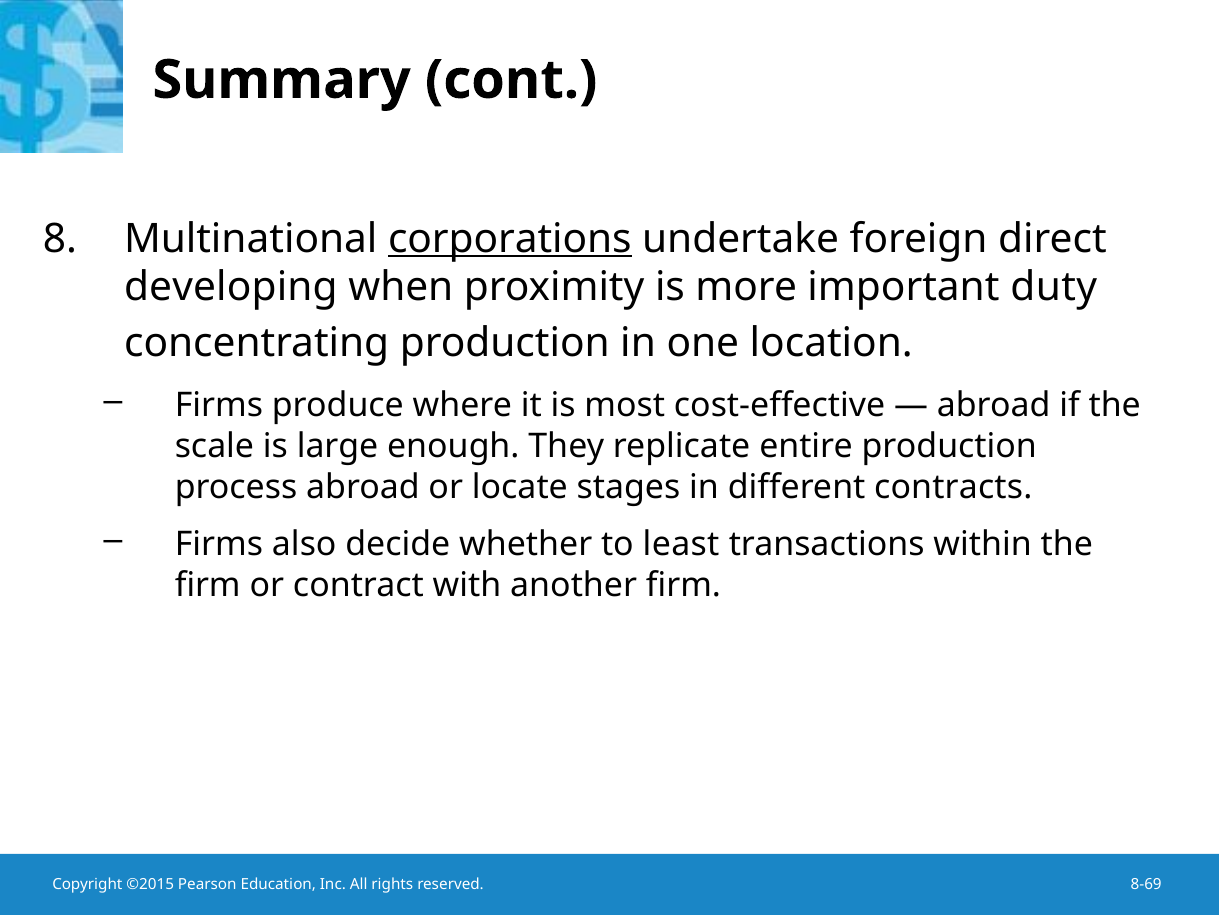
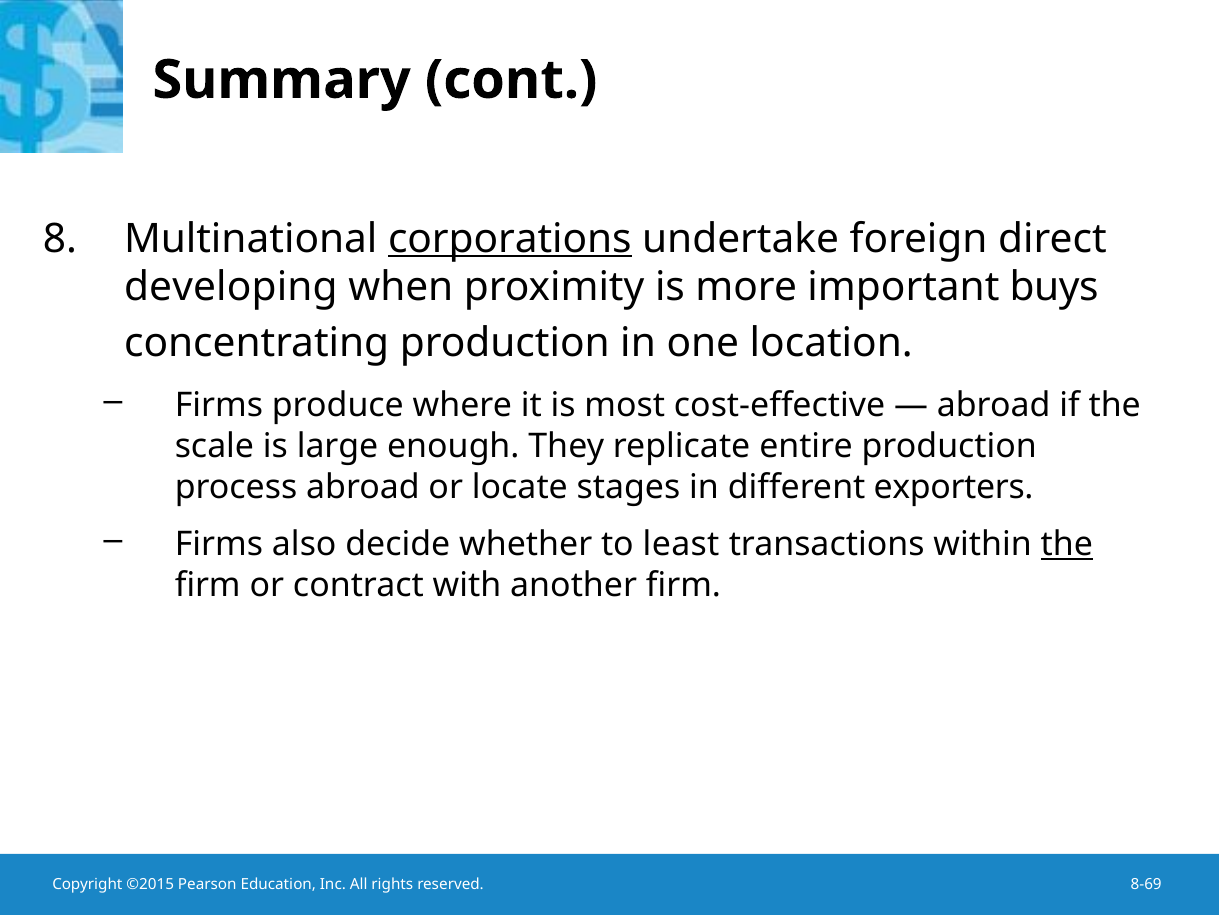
duty: duty -> buys (1054, 287)
contracts: contracts -> exporters (954, 487)
the underline: none -> present (1067, 544)
